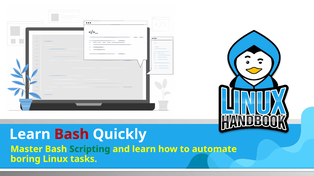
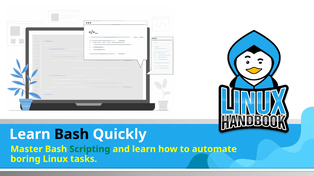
Bash colour: red -> black (72, 135)
